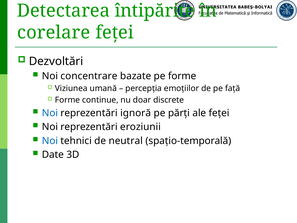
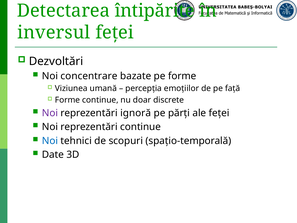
corelare: corelare -> inversul (54, 32)
Noi colour: blue -> purple (50, 113)
reprezentări eroziunii: eroziunii -> continue (141, 127)
neutral: neutral -> scopuri (126, 141)
